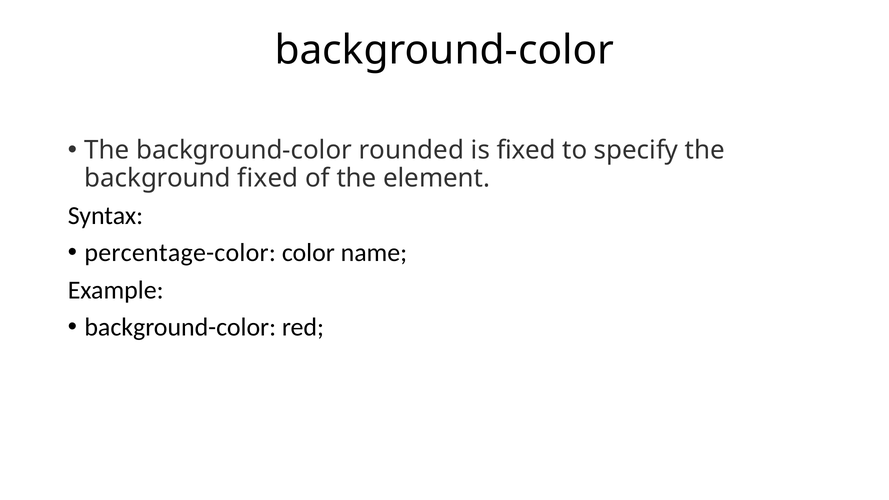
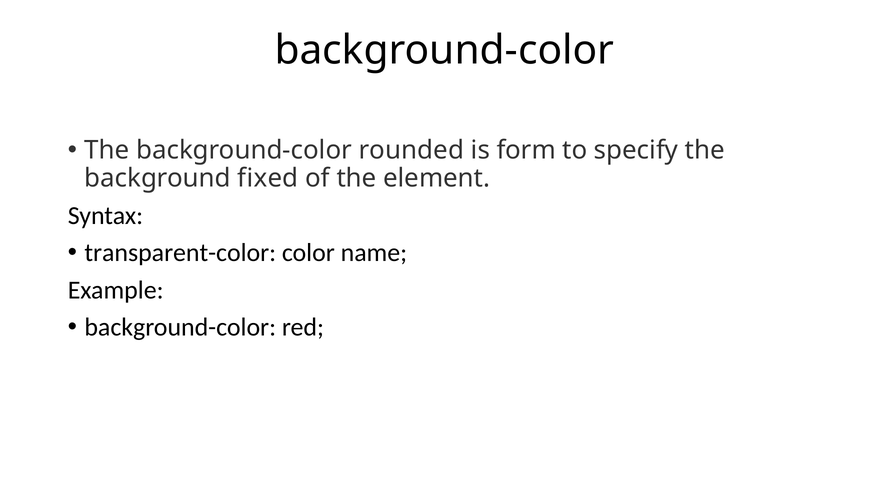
is fixed: fixed -> form (526, 150)
percentage-color: percentage-color -> transparent-color (180, 253)
